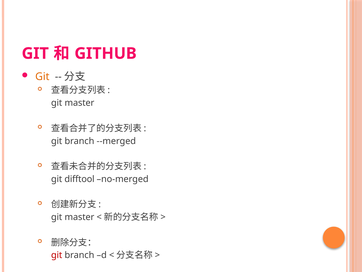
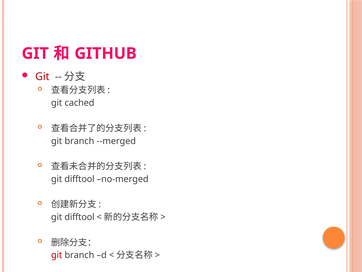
Git colour: orange -> red (42, 77)
master: master -> cached (79, 103)
master: master -> difftool (79, 217)
